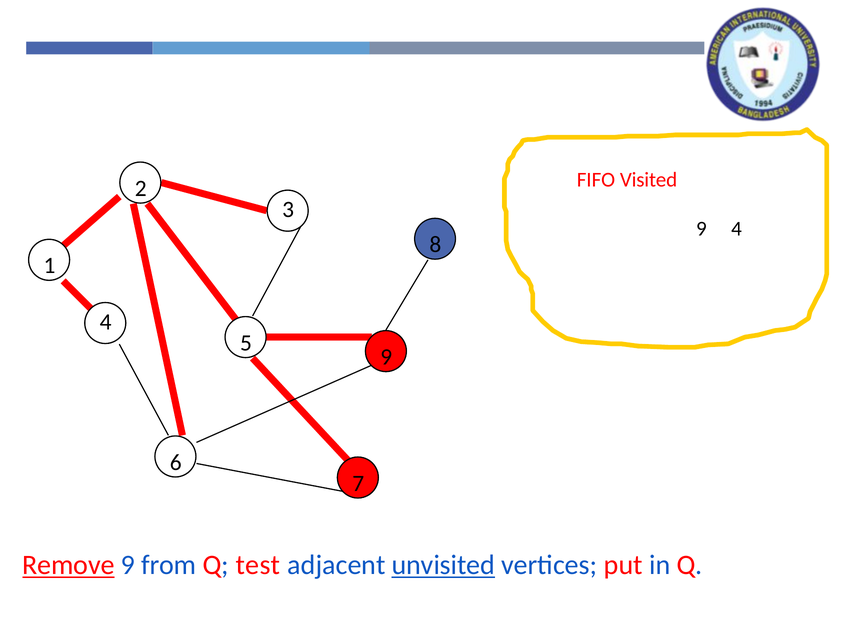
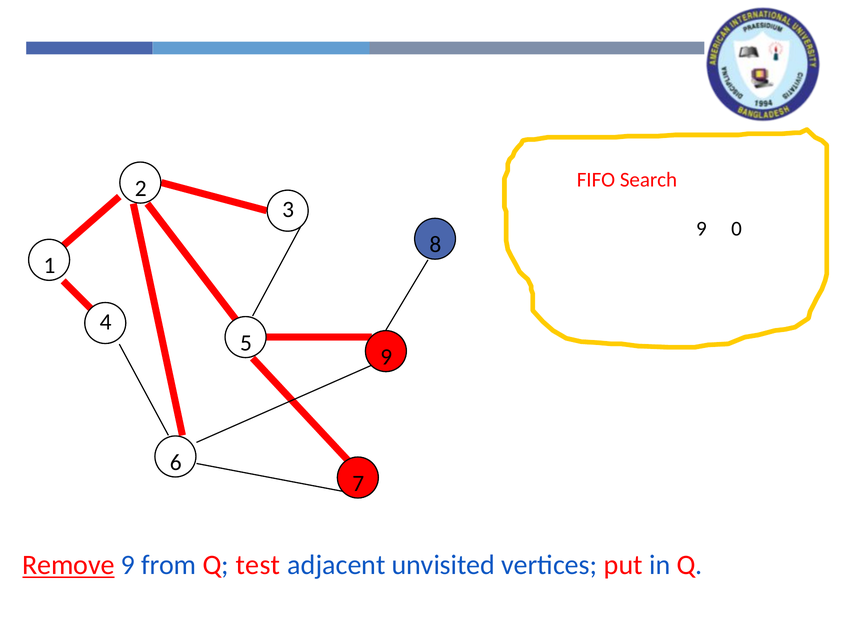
Visited: Visited -> Search (648, 180)
9 4: 4 -> 0 (737, 229)
unvisited underline: present -> none (443, 565)
